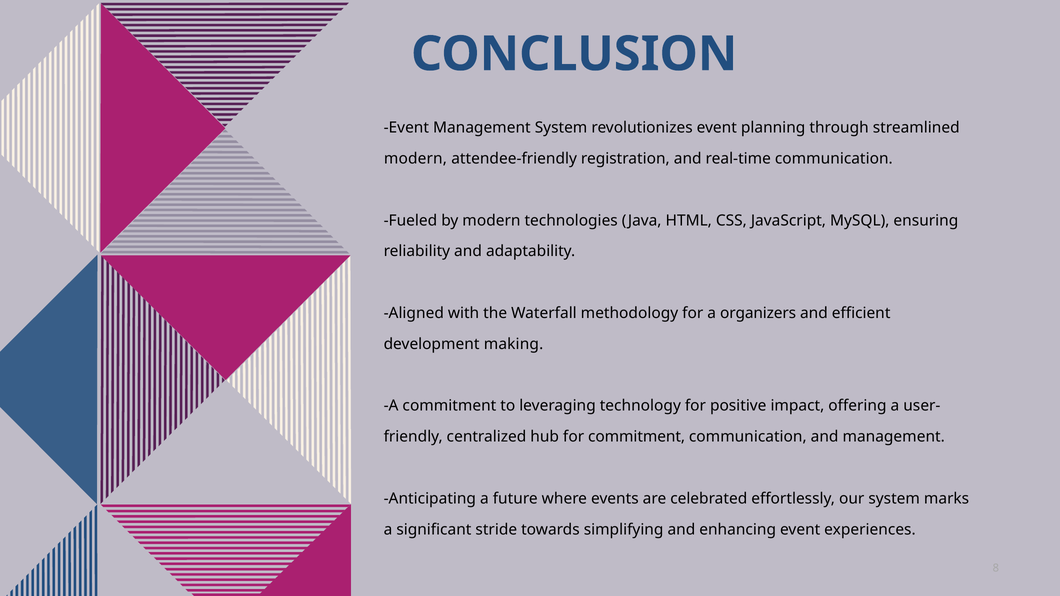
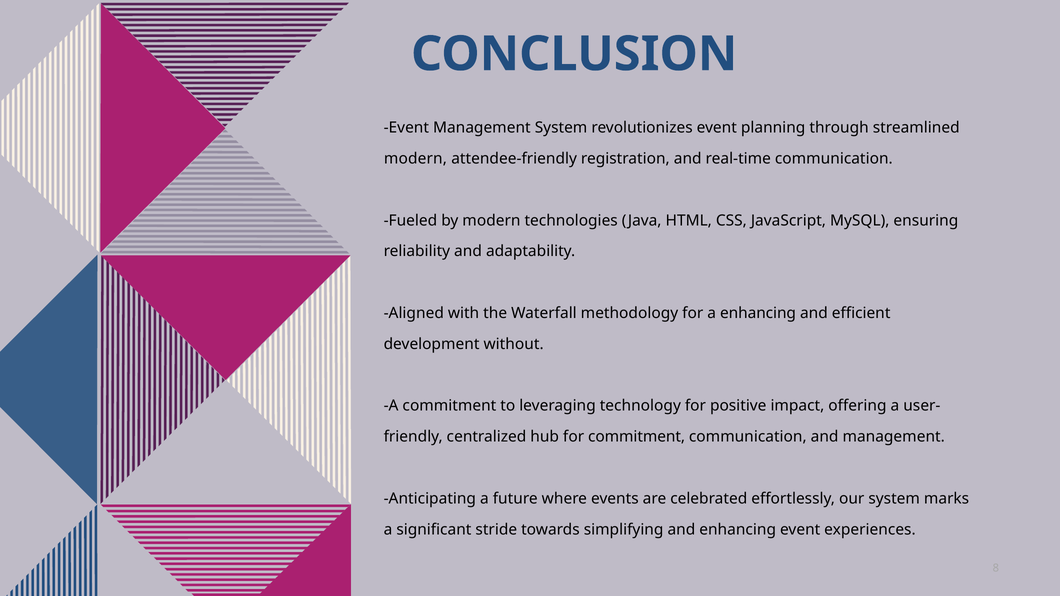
a organizers: organizers -> enhancing (758, 313)
making: making -> without (514, 344)
